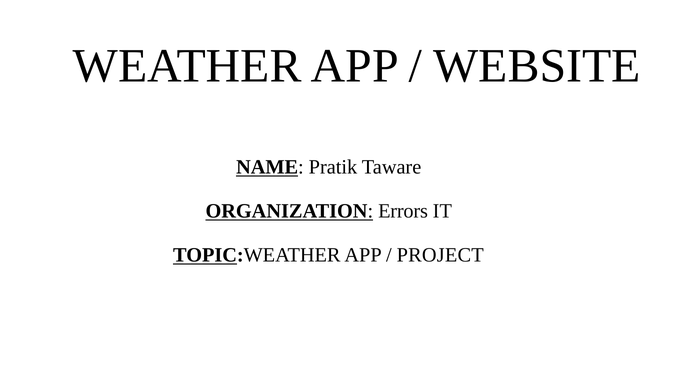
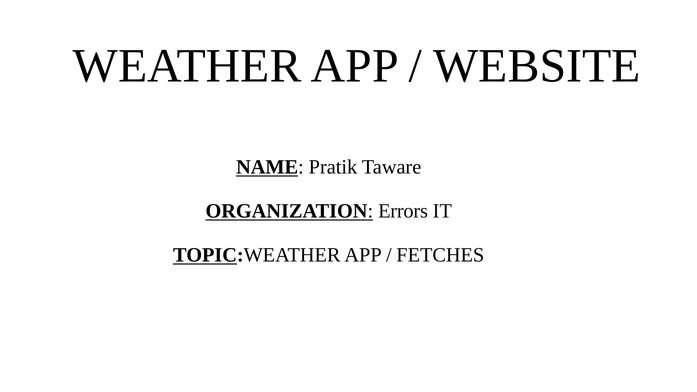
PROJECT: PROJECT -> FETCHES (440, 255)
